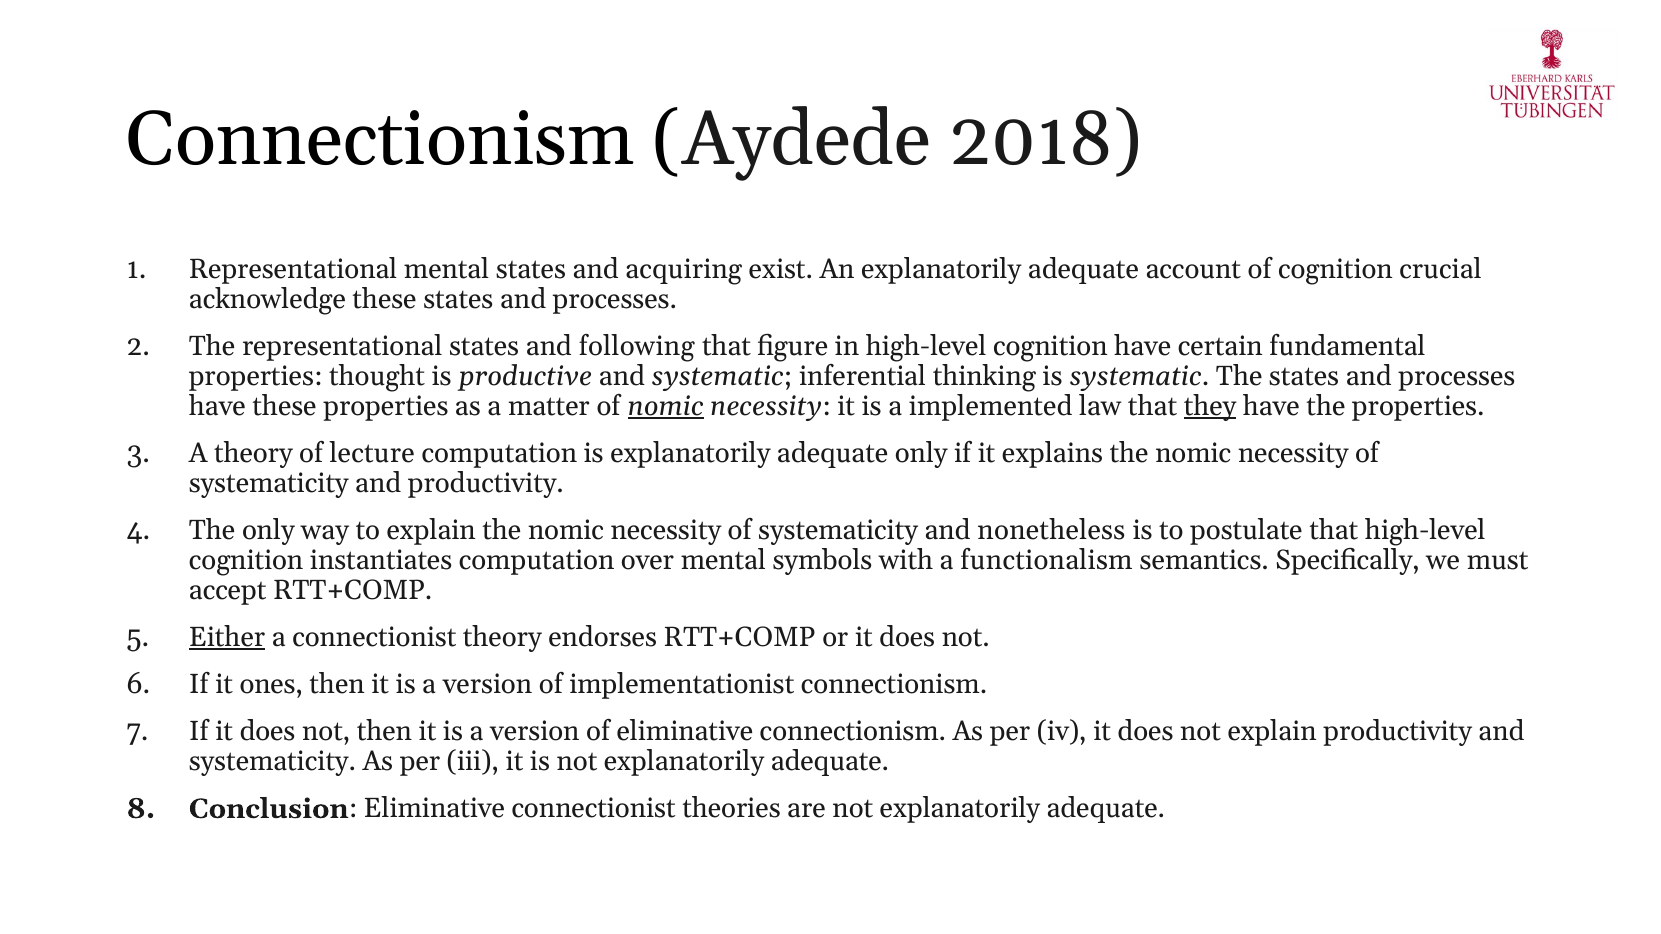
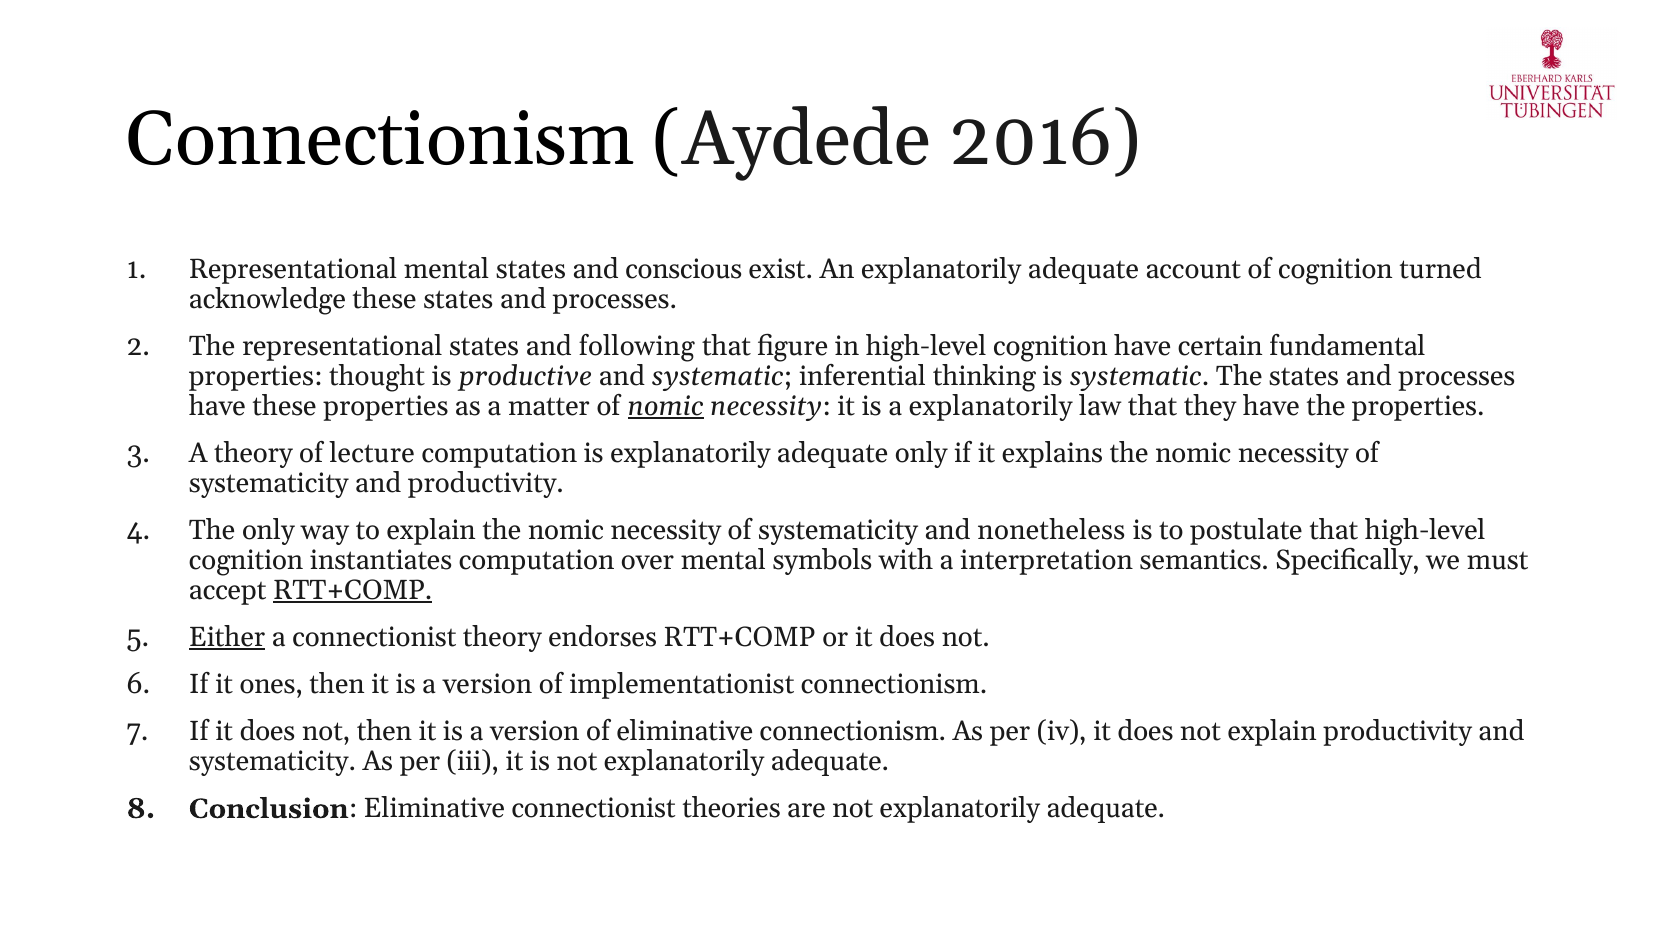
2018: 2018 -> 2016 (1045, 140)
acquiring: acquiring -> conscious (684, 270)
crucial: crucial -> turned (1440, 270)
a implemented: implemented -> explanatorily (991, 406)
they underline: present -> none (1210, 406)
functionalism: functionalism -> interpretation (1047, 561)
RTT+COMP underline: none -> present (353, 590)
